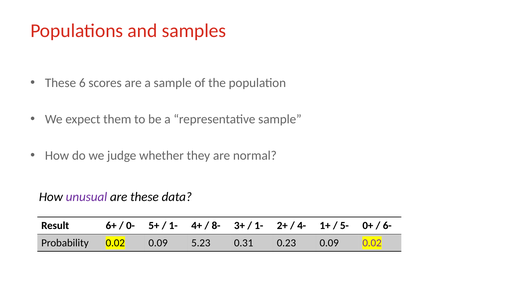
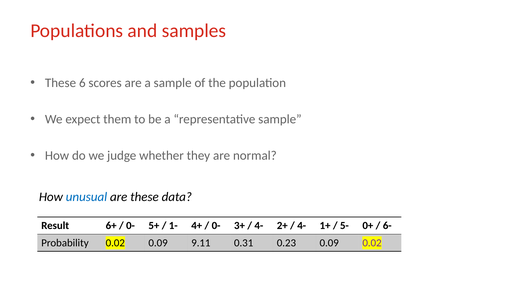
unusual colour: purple -> blue (86, 197)
8-: 8- -> 0- (216, 226)
1-: 1- -> 4- (259, 226)
5.23: 5.23 -> 9.11 (201, 243)
